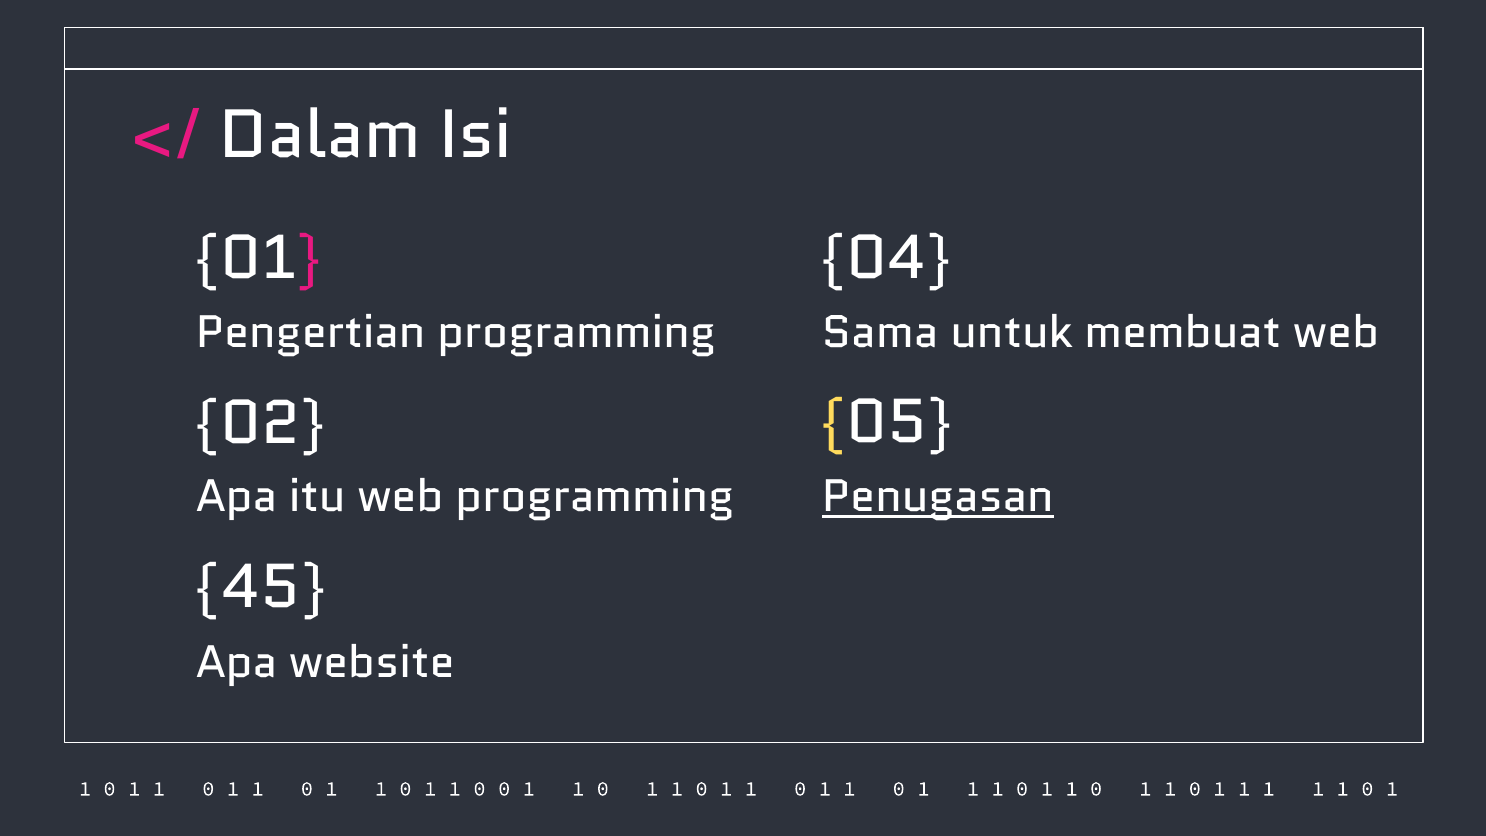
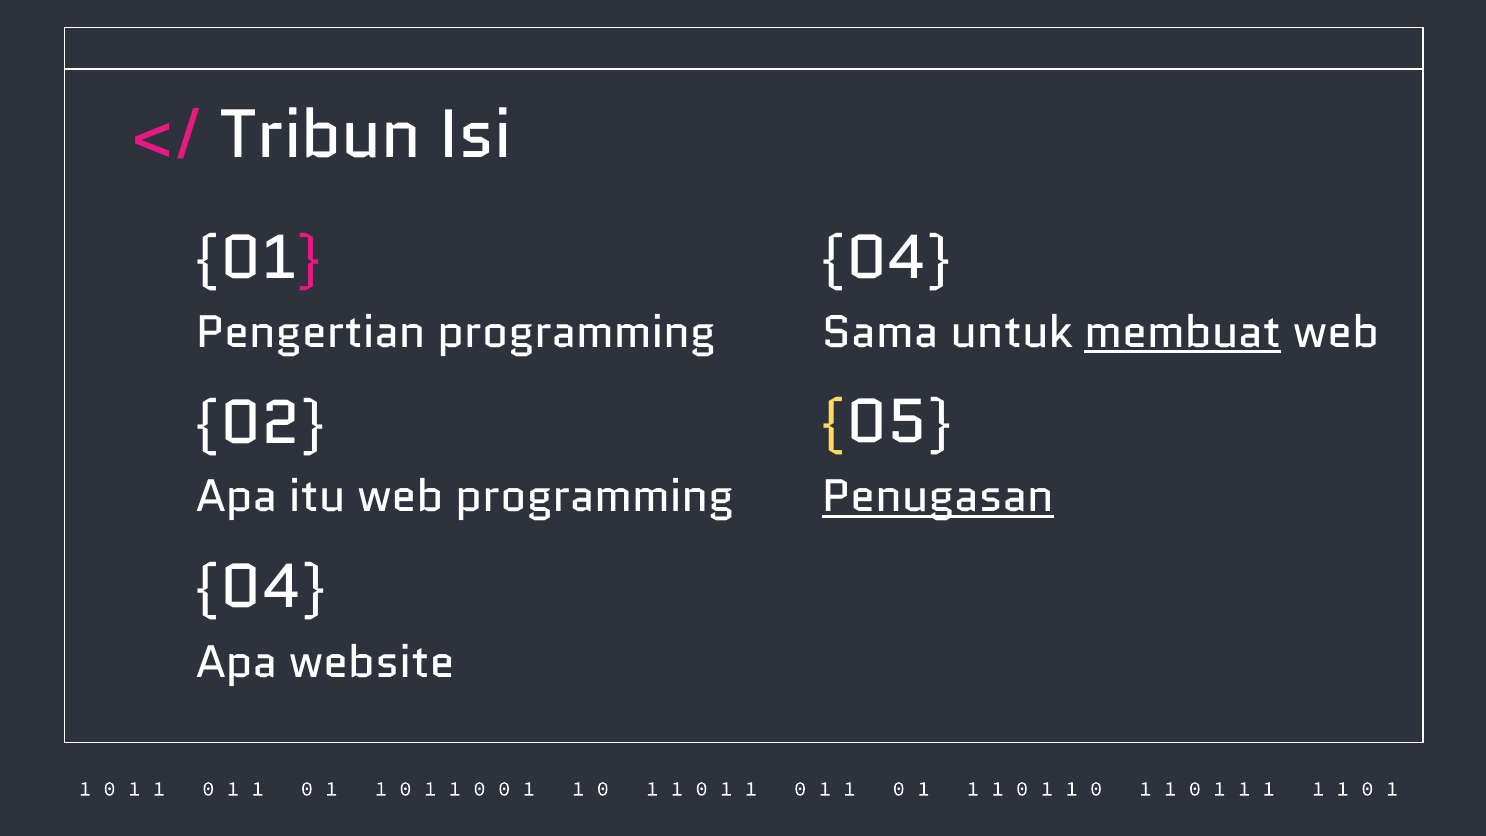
Dalam: Dalam -> Tribun (321, 135)
membuat underline: none -> present (1183, 332)
45: 45 -> 04 (261, 587)
